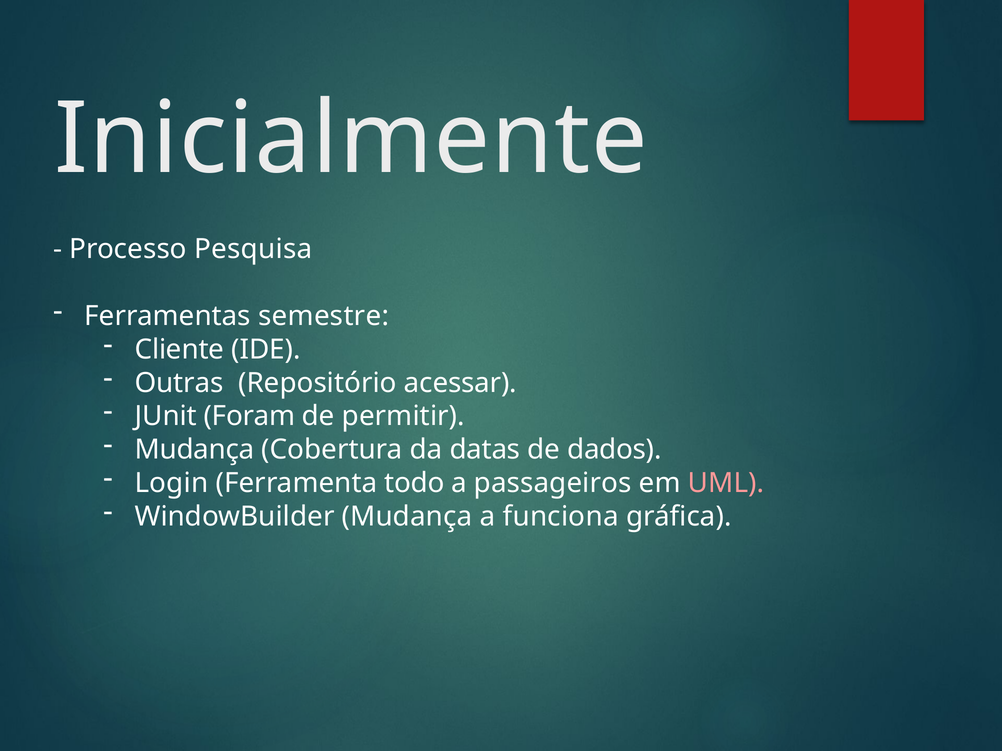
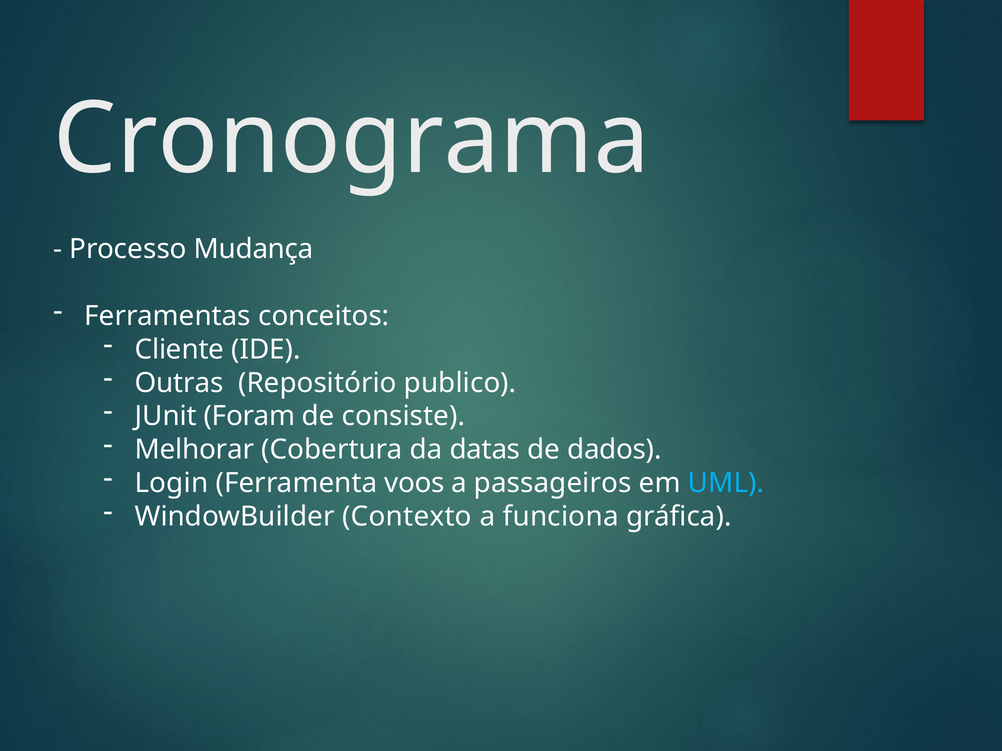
Inicialmente: Inicialmente -> Cronograma (352, 139)
Pesquisa: Pesquisa -> Mudança (254, 249)
semestre: semestre -> conceitos (324, 316)
acessar: acessar -> publico (460, 383)
permitir: permitir -> consiste (403, 417)
Mudança: Mudança -> Melhorar (194, 450)
todo: todo -> voos (414, 483)
UML colour: pink -> light blue (726, 483)
WindowBuilder Mudança: Mudança -> Contexto (407, 517)
